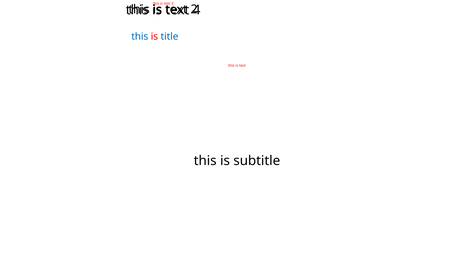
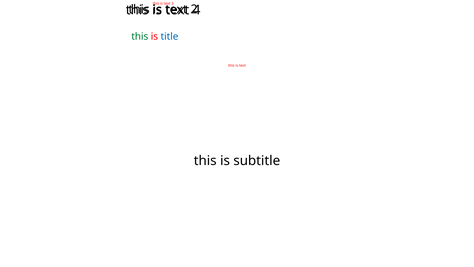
this colour: blue -> green (140, 37)
